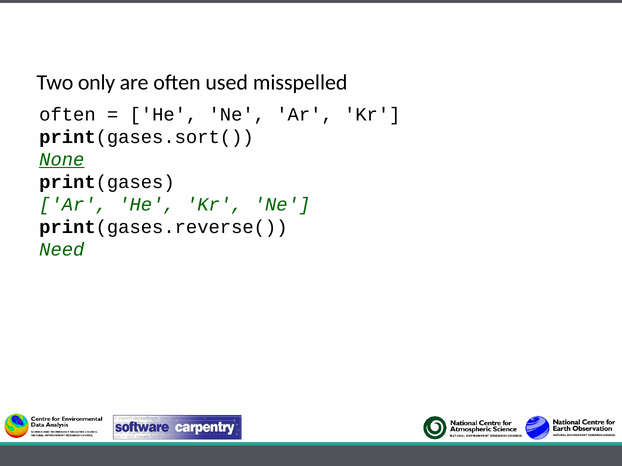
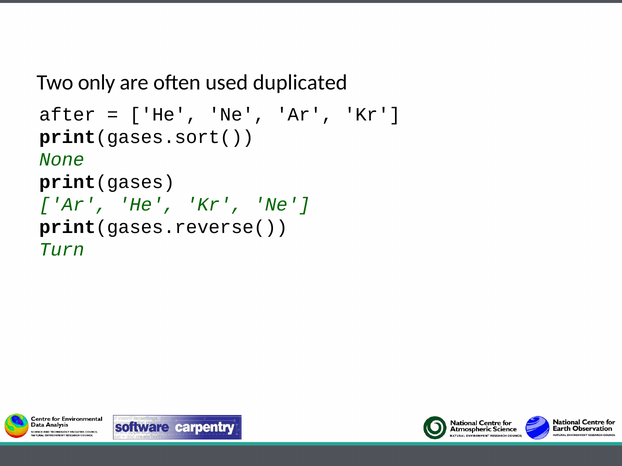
misspelled: misspelled -> duplicated (300, 83)
often: often -> after (67, 114)
None underline: present -> none (62, 160)
Need: Need -> Turn (62, 250)
